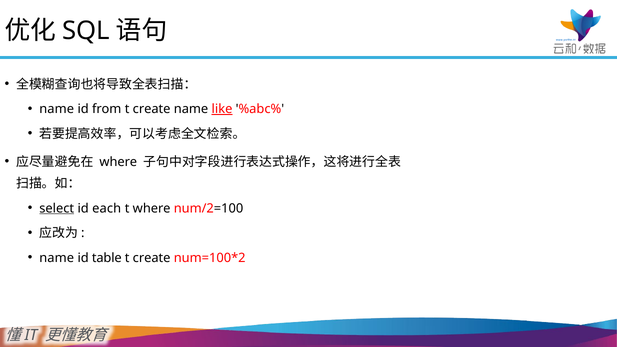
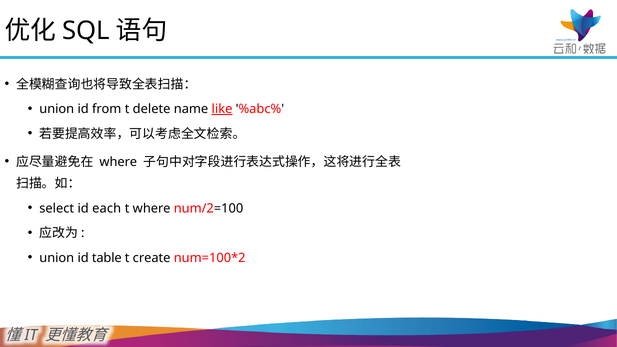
name: name -> union (57, 109)
from t create: create -> delete (152, 109)
select underline: present -> none (57, 208)
name: name -> union (57, 258)
